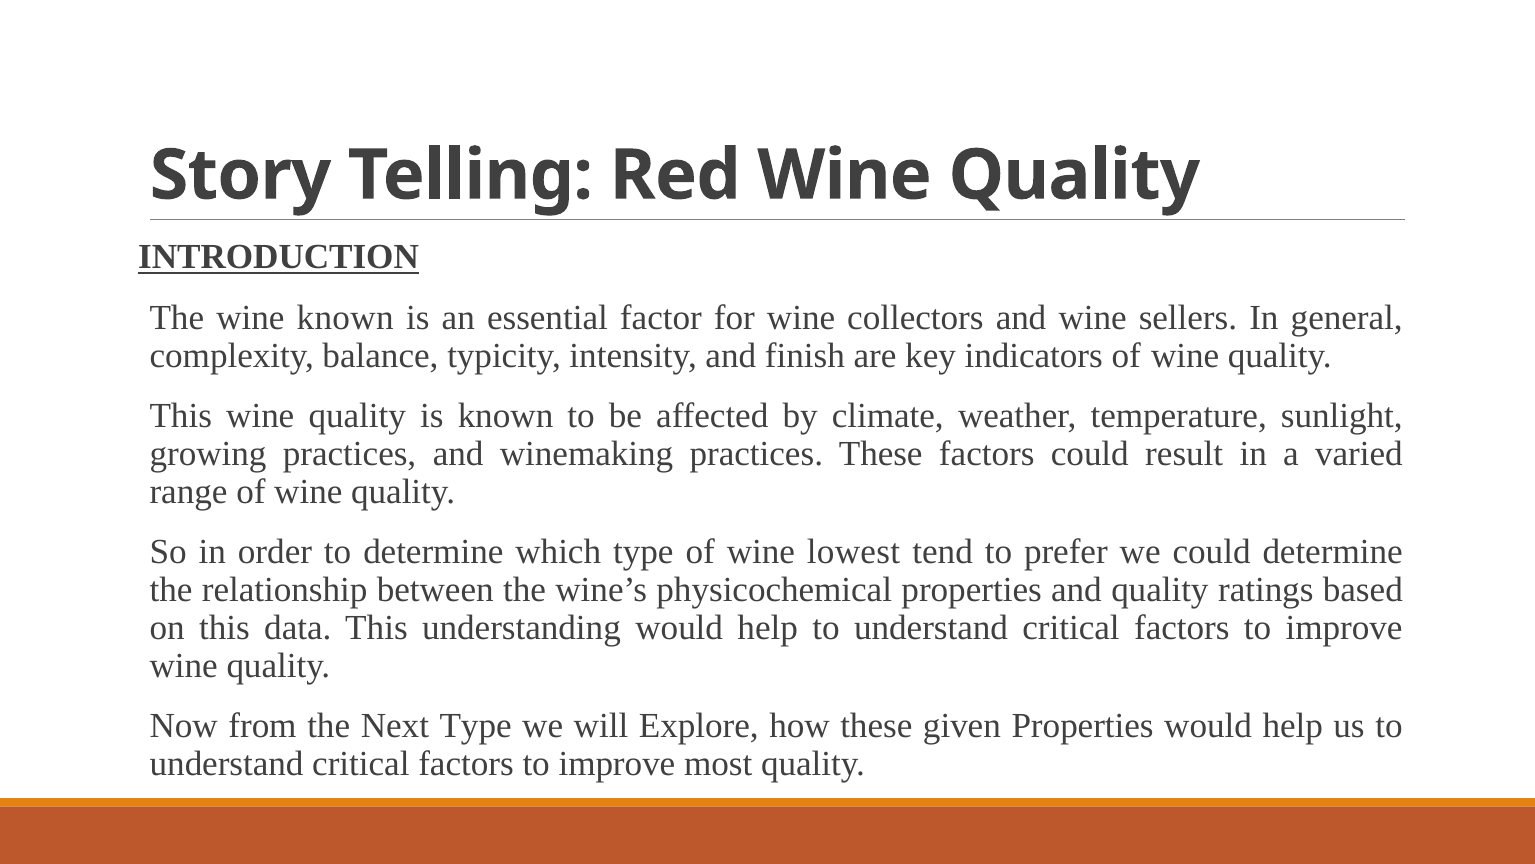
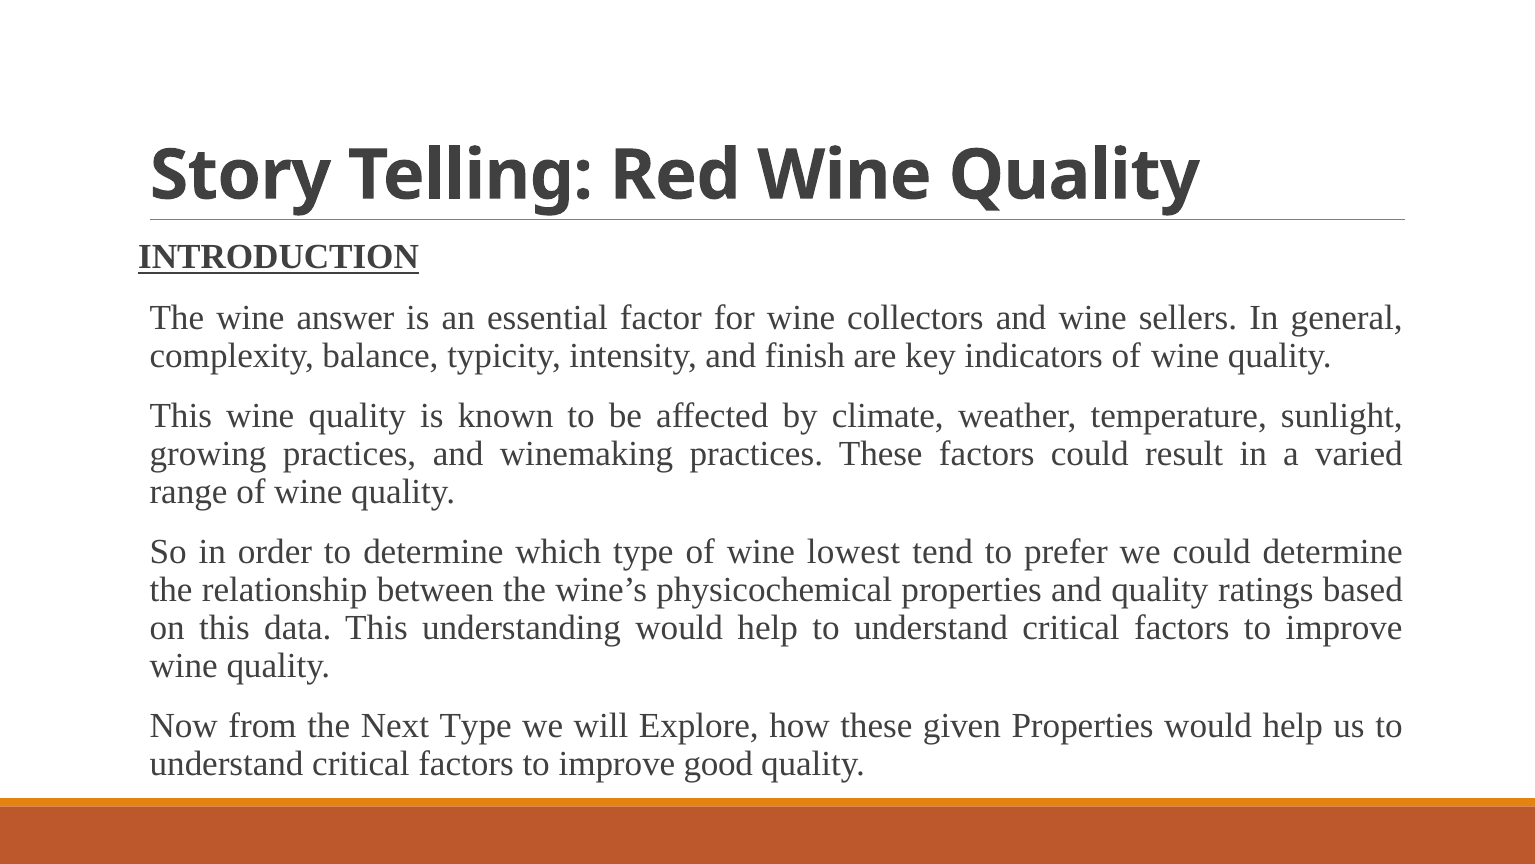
wine known: known -> answer (346, 317)
most: most -> good (718, 764)
